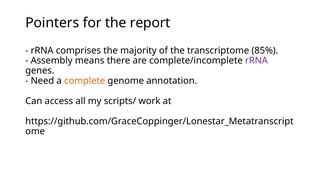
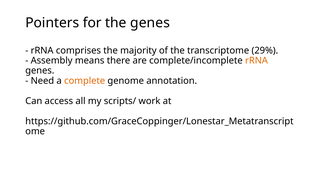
the report: report -> genes (150, 23)
85%: 85% -> 29% (265, 50)
rRNA colour: purple -> orange (256, 60)
